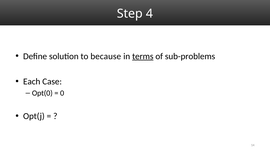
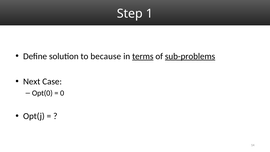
4: 4 -> 1 (150, 14)
sub-problems underline: none -> present (190, 56)
Each: Each -> Next (32, 81)
